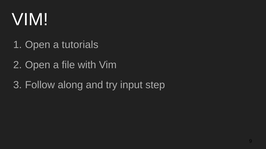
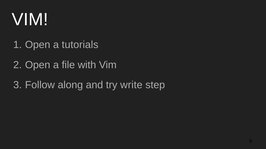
input: input -> write (131, 85)
